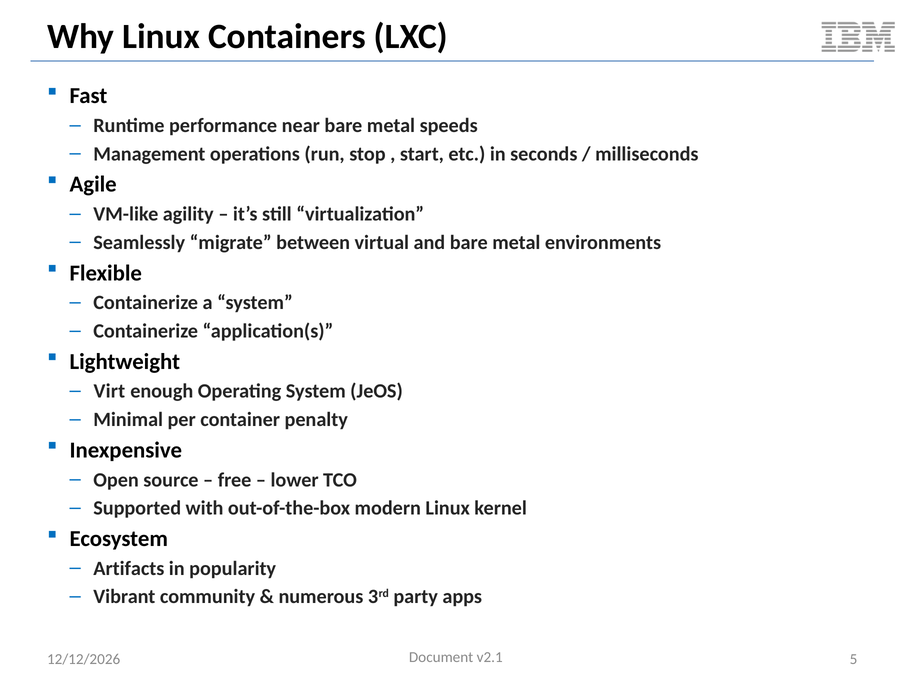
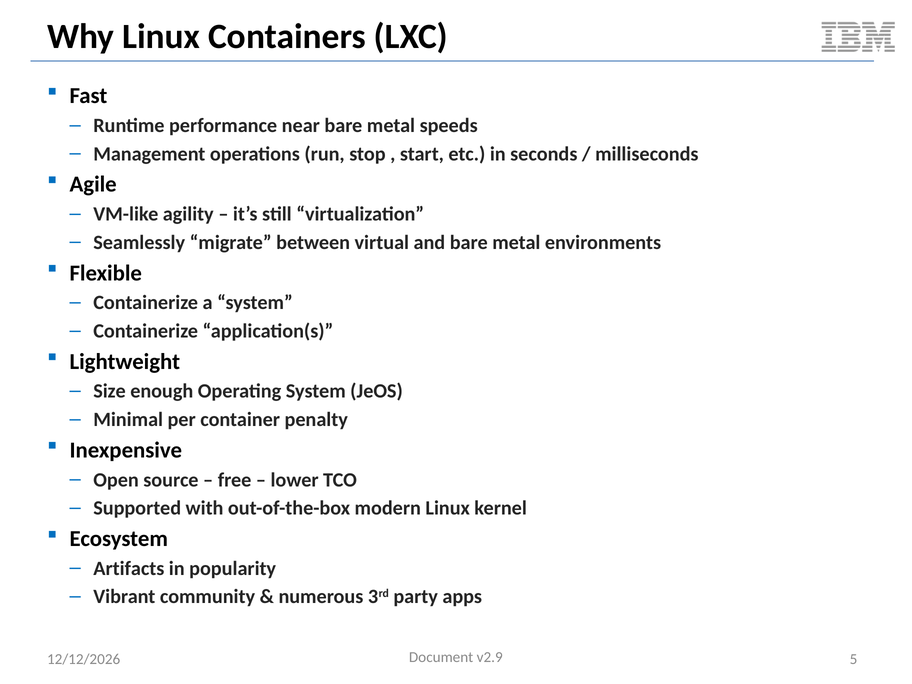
Virt: Virt -> Size (110, 391)
v2.1: v2.1 -> v2.9 (490, 657)
